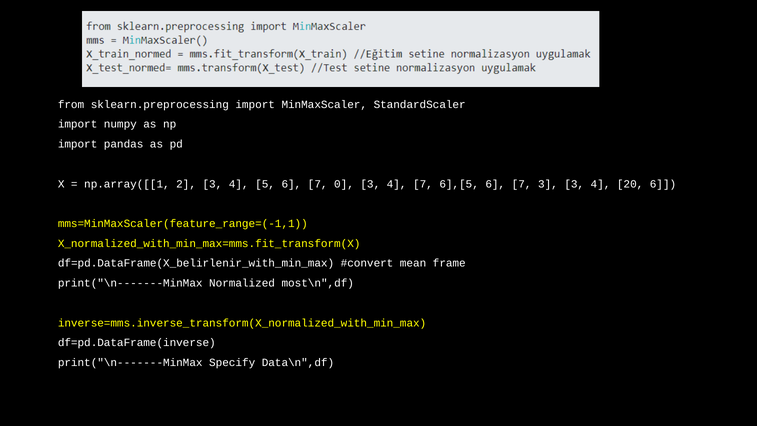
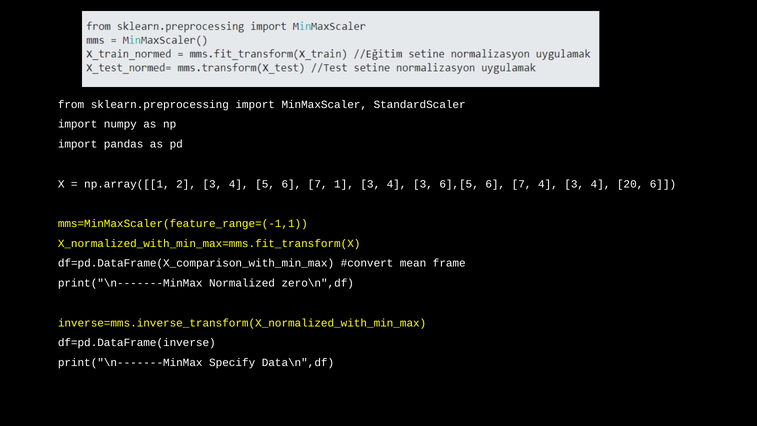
0: 0 -> 1 (344, 184)
3 4 7: 7 -> 3 (423, 184)
7 3: 3 -> 4 (548, 184)
df=pd.DataFrame(X_belirlenir_with_min_max: df=pd.DataFrame(X_belirlenir_with_min_max -> df=pd.DataFrame(X_comparison_with_min_max (196, 263)
most\n",df: most\n",df -> zero\n",df (318, 283)
